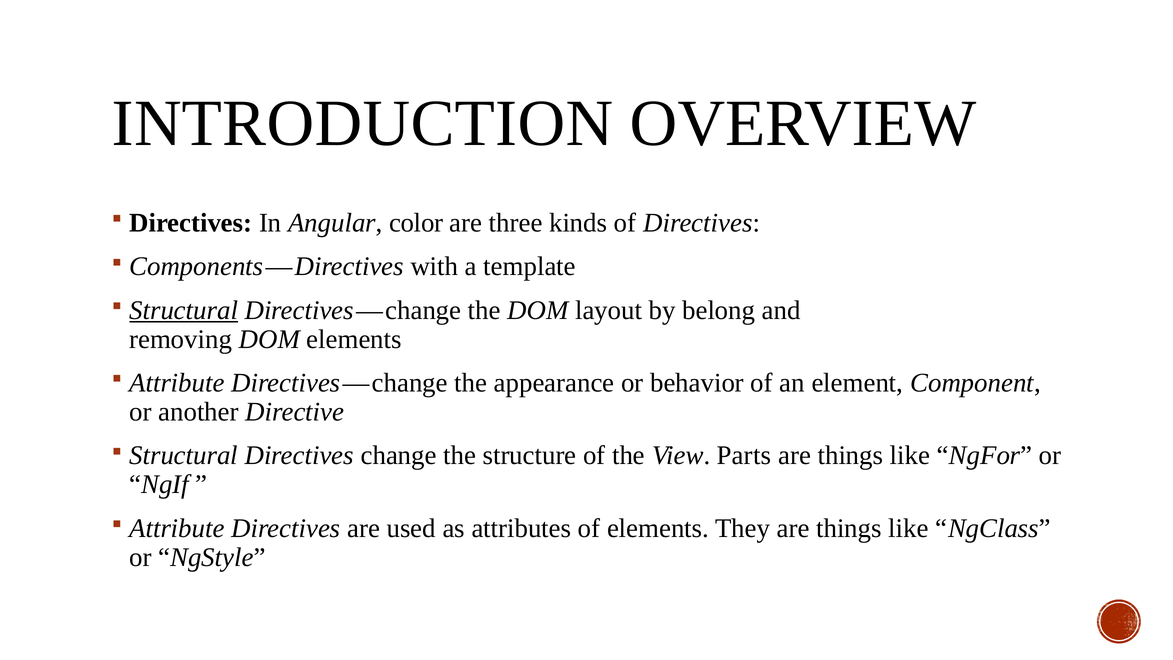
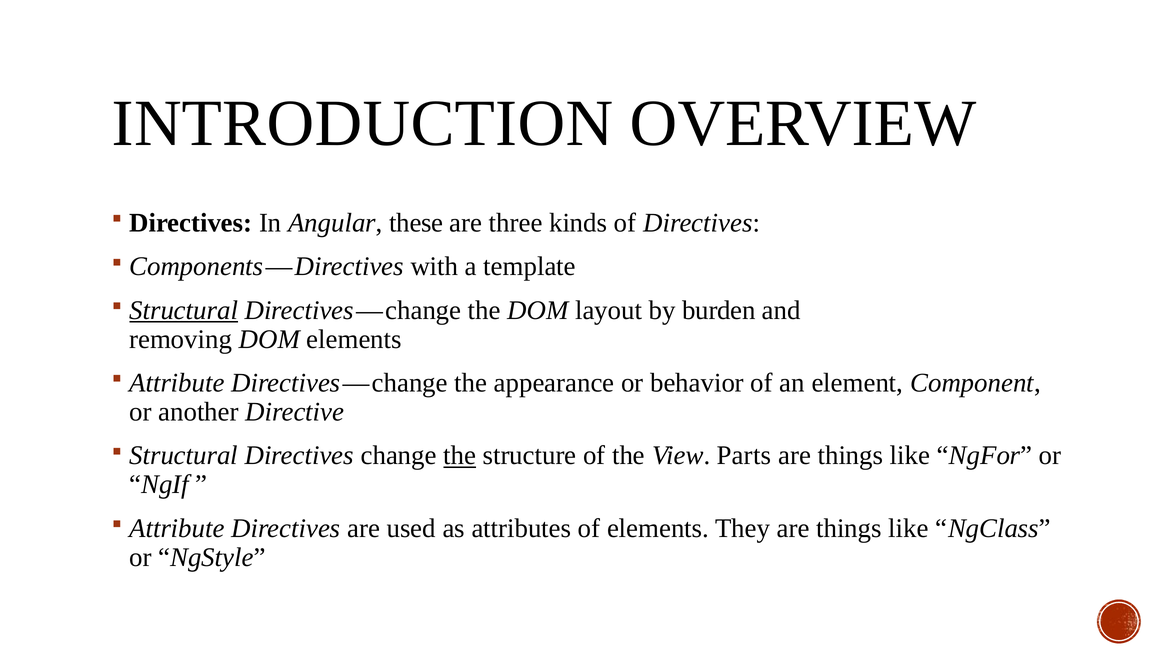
color: color -> these (416, 223)
belong: belong -> burden (719, 310)
the underline: none -> present (460, 455)
